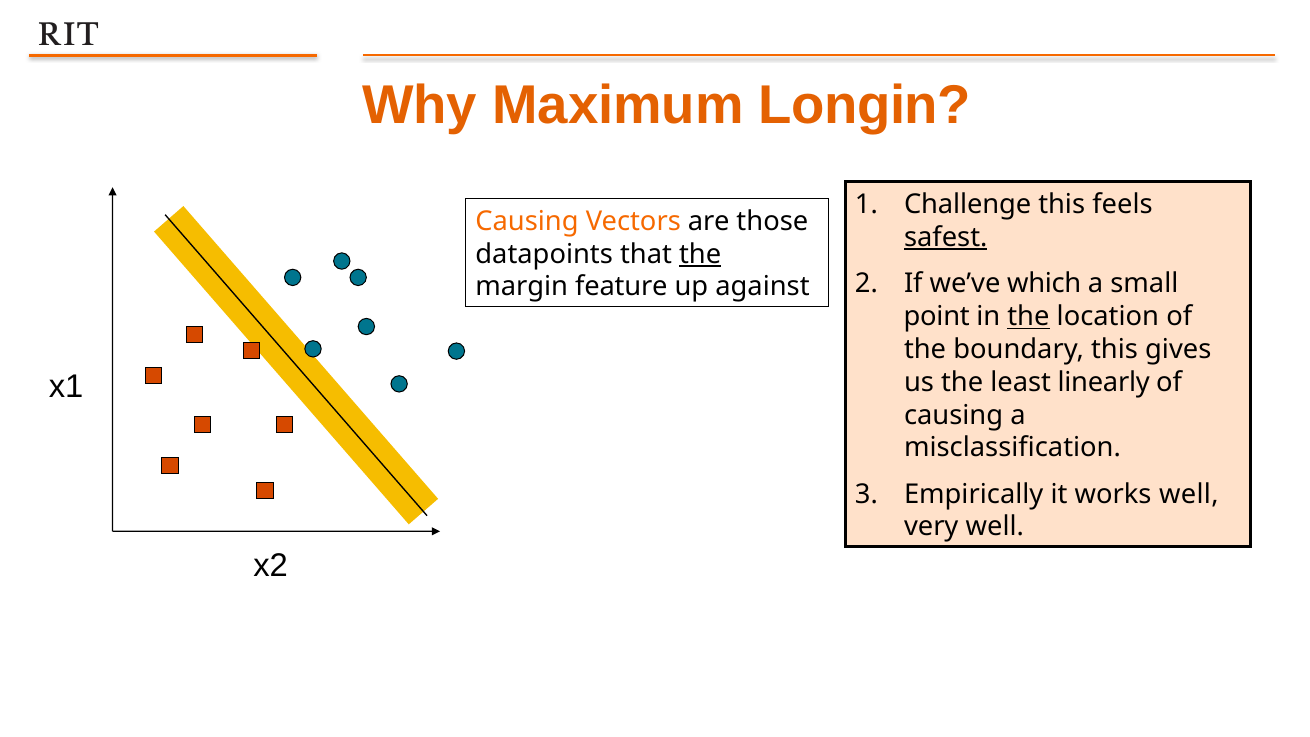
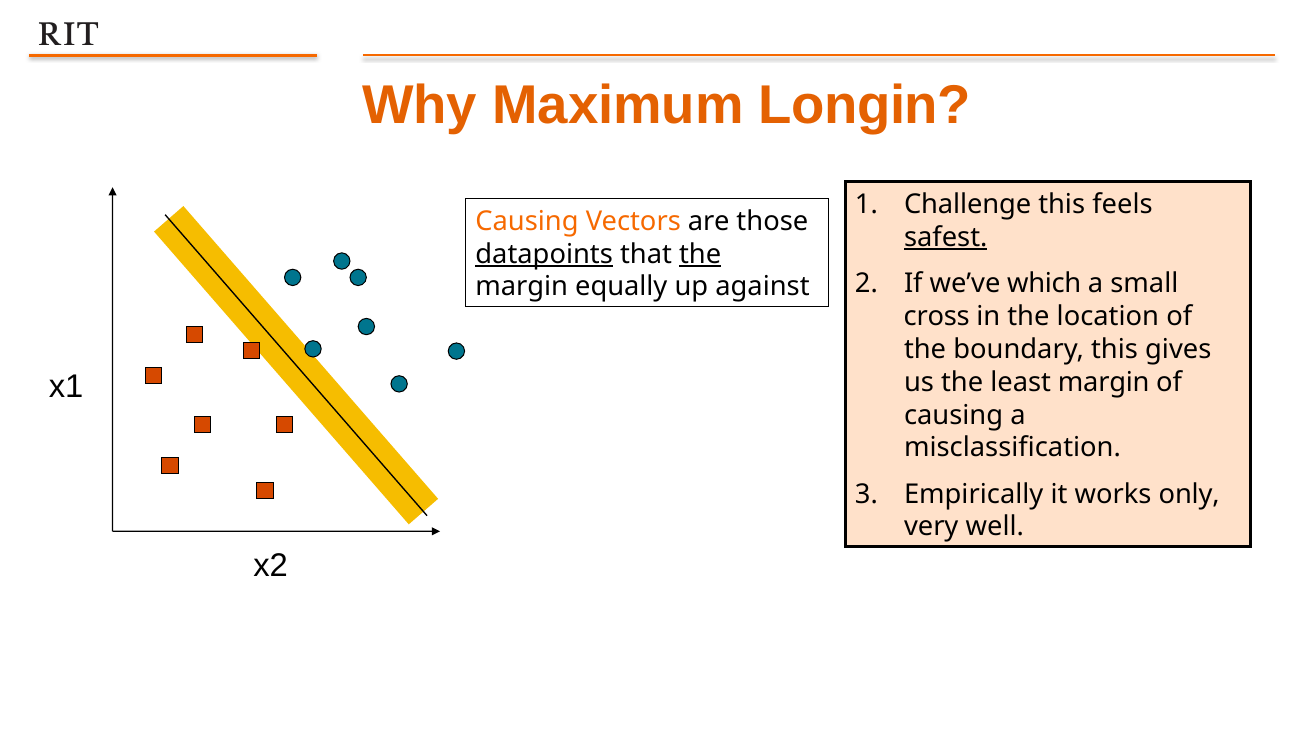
datapoints underline: none -> present (544, 254)
feature: feature -> equally (621, 287)
point: point -> cross (937, 317)
the underline: present -> none (1028, 317)
least linearly: linearly -> margin (1104, 382)
works well: well -> only (1189, 494)
